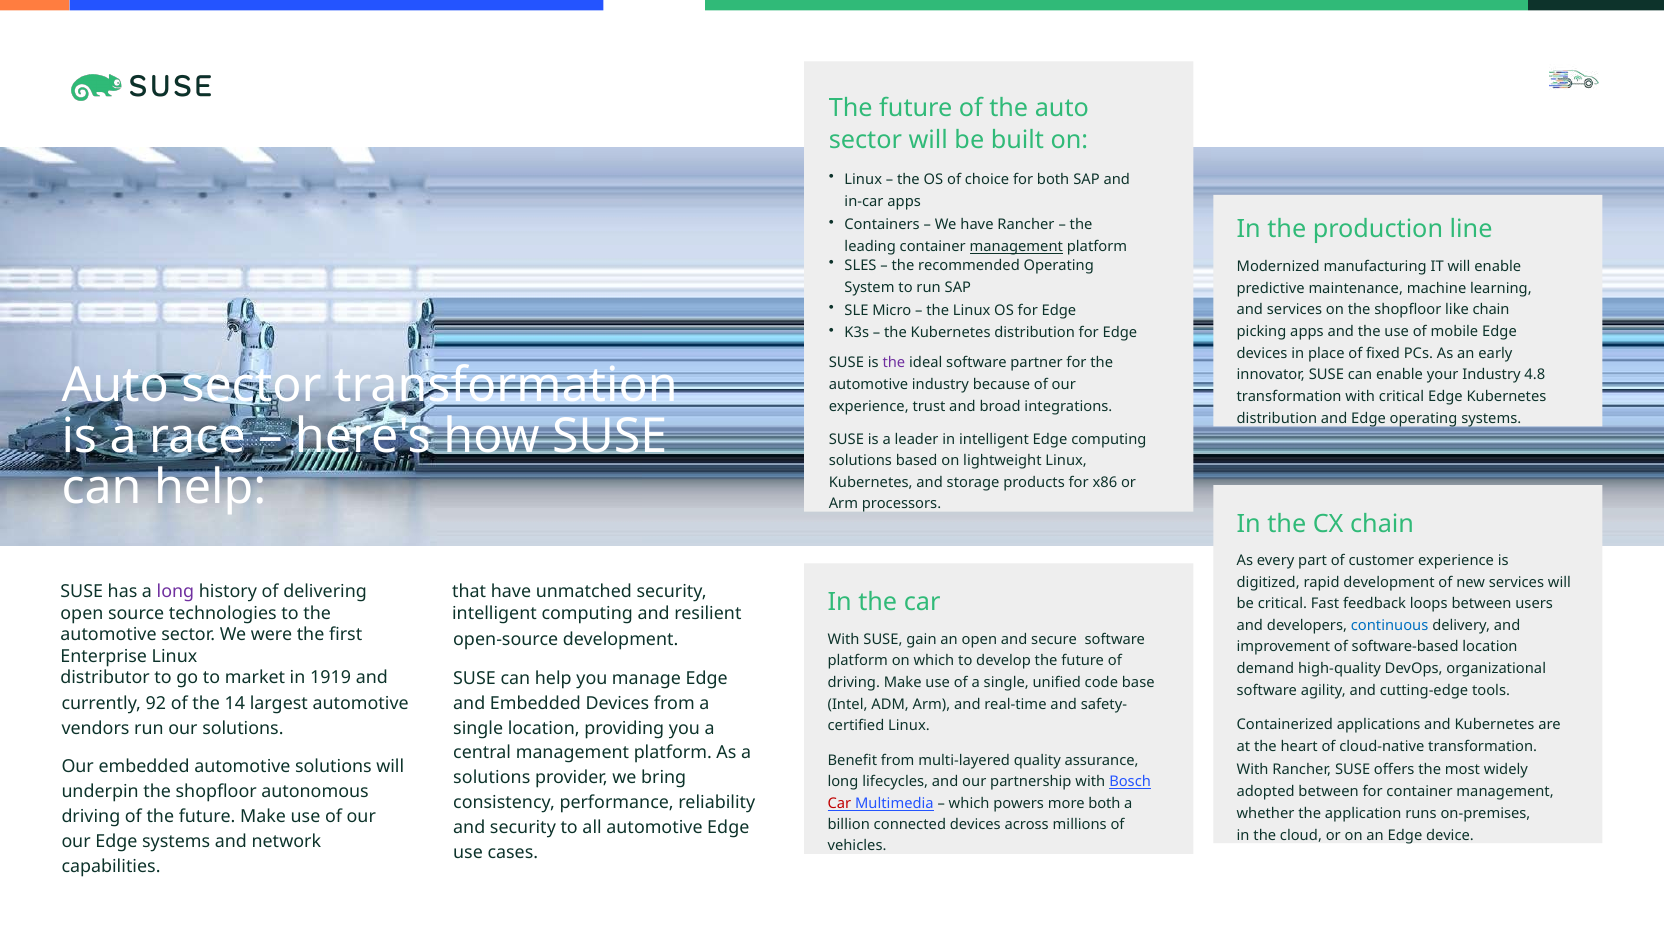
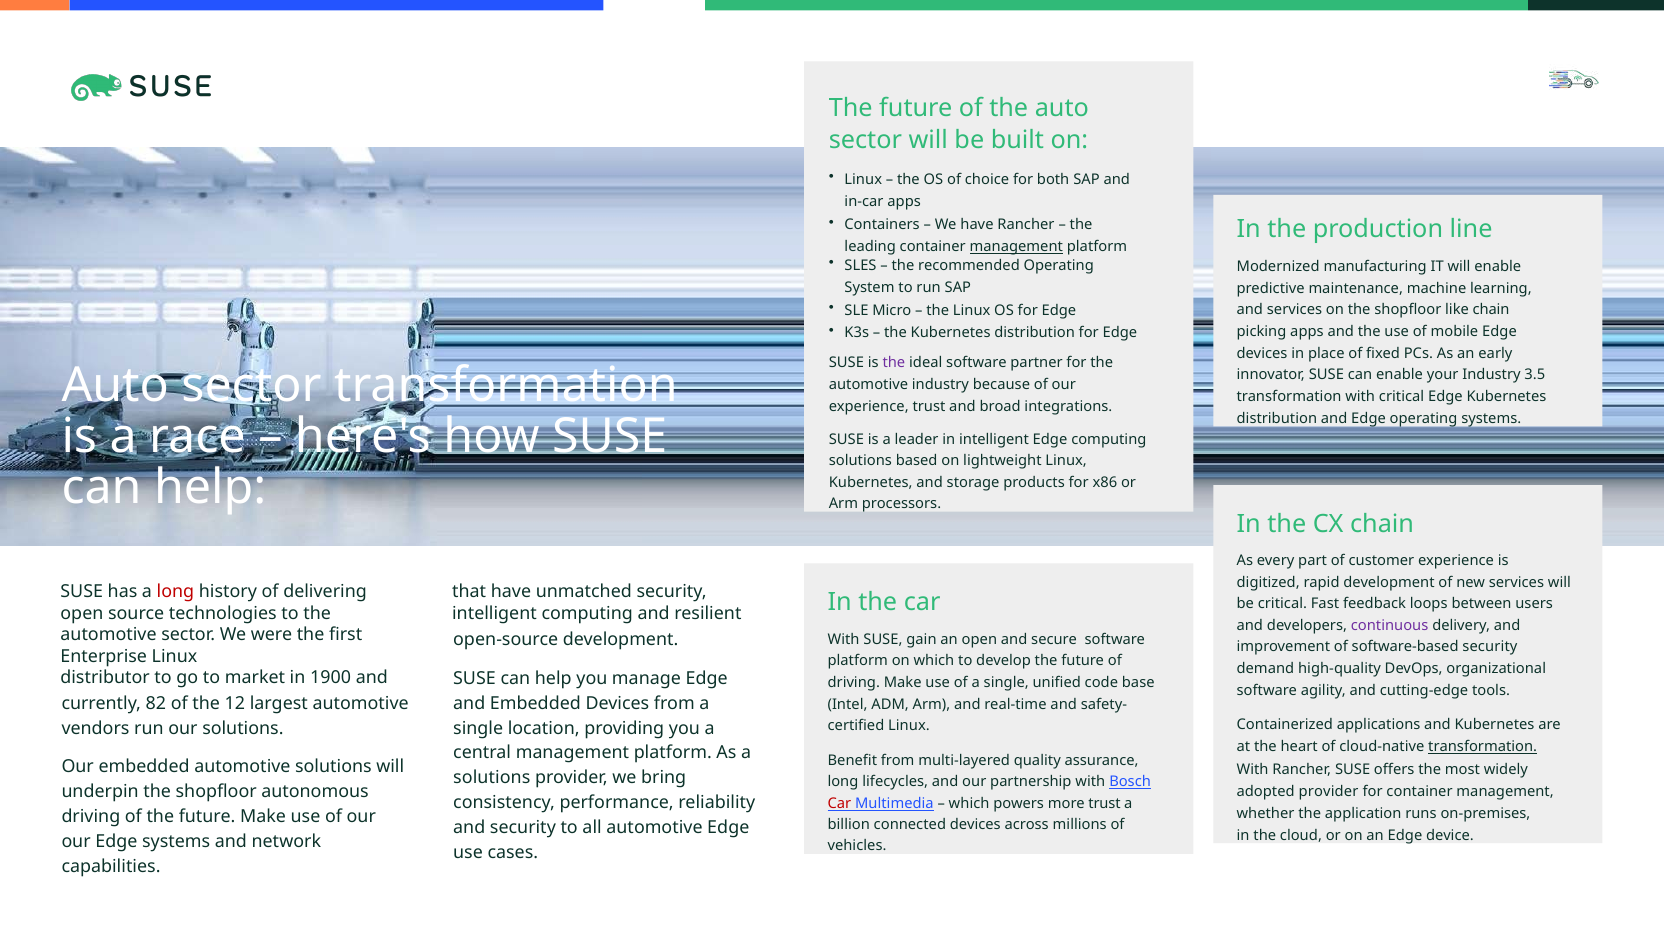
4.8: 4.8 -> 3.5 (1535, 375)
long colour: purple -> red (175, 592)
continuous colour: blue -> purple (1390, 626)
software-based location: location -> security (1490, 648)
1919: 1919 -> 1900 (331, 678)
92: 92 -> 82 (156, 704)
14: 14 -> 12 (235, 704)
transformation underline: none -> present (1483, 747)
adopted between: between -> provider (1329, 792)
more both: both -> trust (1105, 804)
